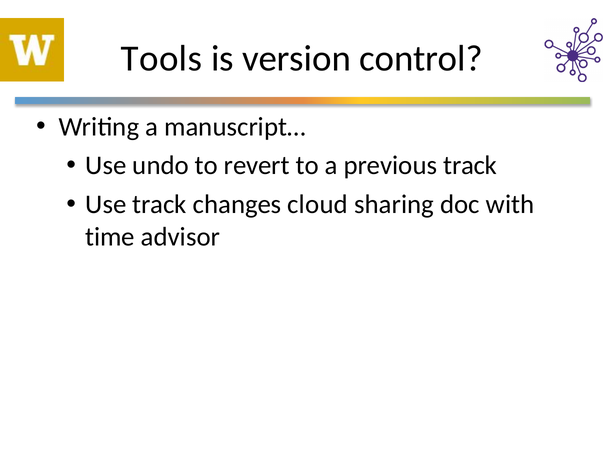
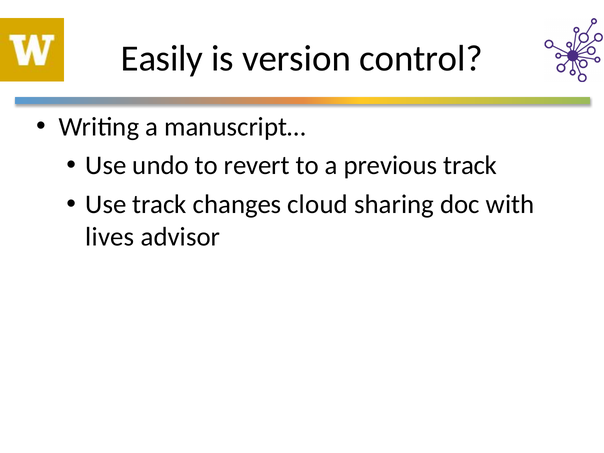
Tools: Tools -> Easily (162, 58)
time: time -> lives (110, 237)
